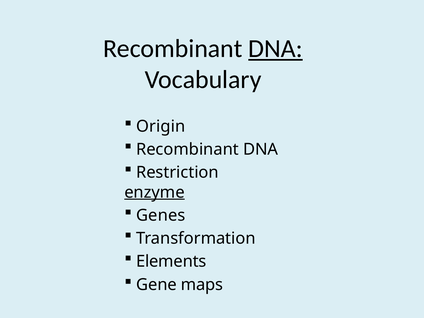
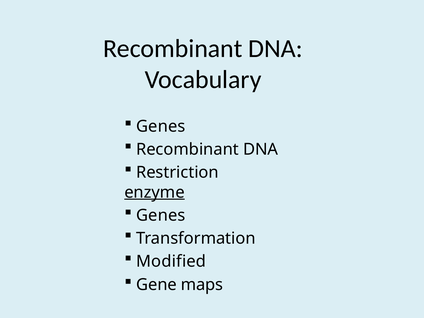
DNA underline: present -> none (276, 49)
Origin: Origin -> Genes (161, 126)
Elements: Elements -> Modified (171, 262)
